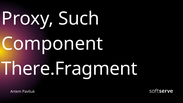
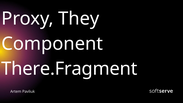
Such: Such -> They (79, 19)
